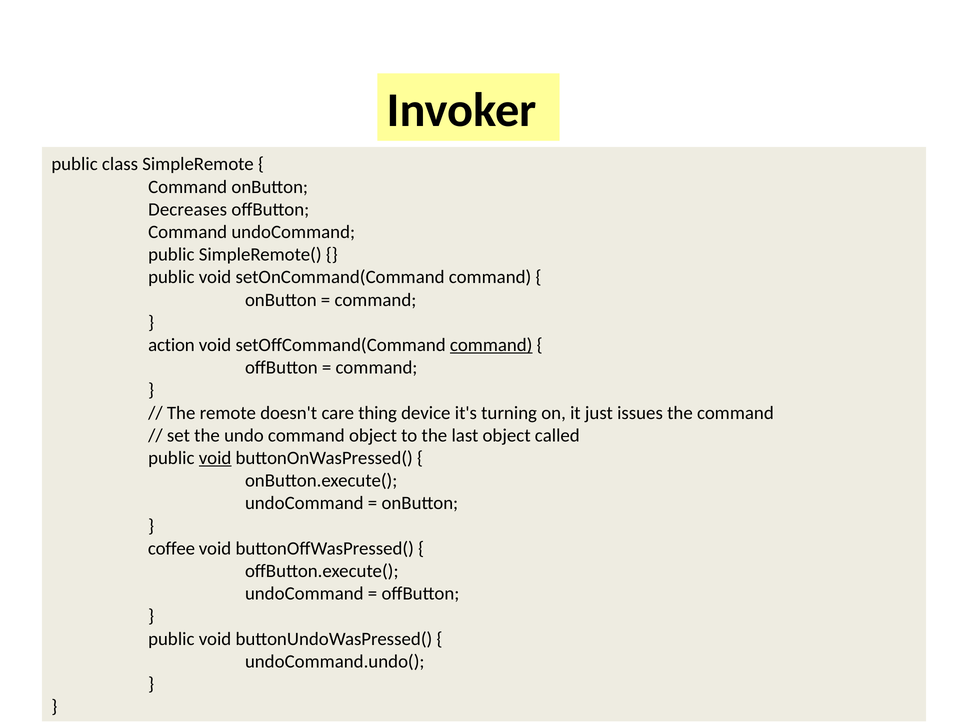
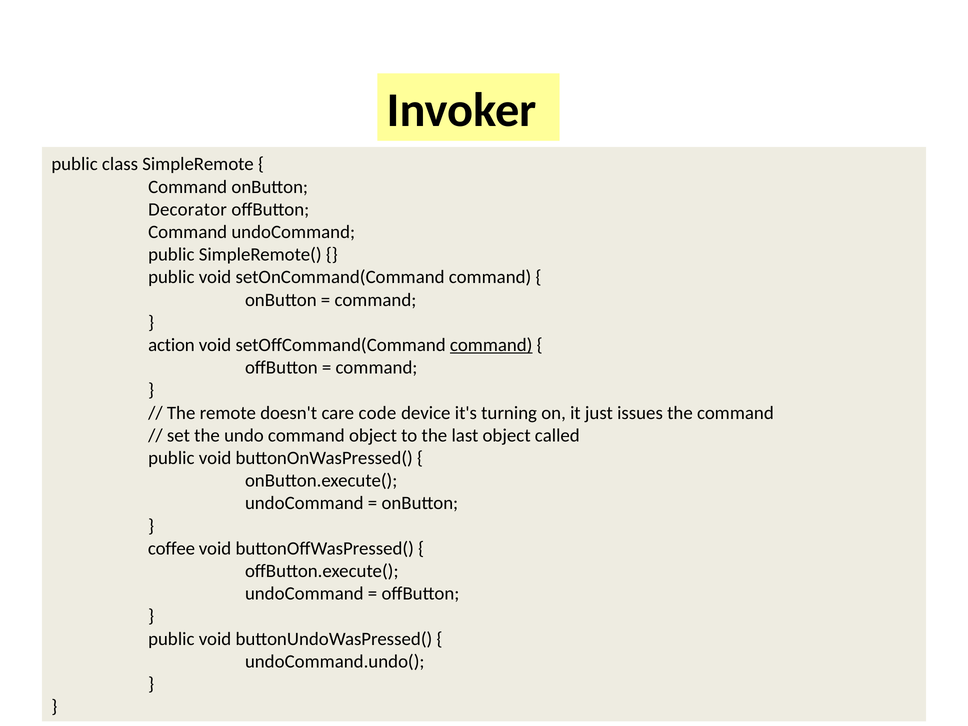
Decreases: Decreases -> Decorator (188, 209)
thing: thing -> code (377, 413)
void underline: present -> none (215, 458)
